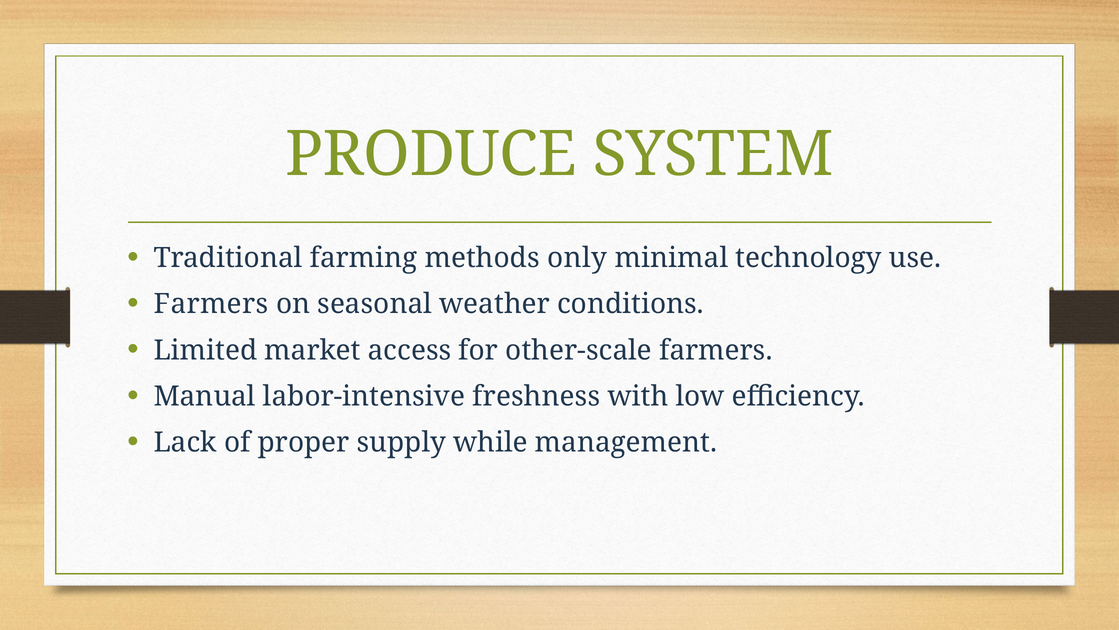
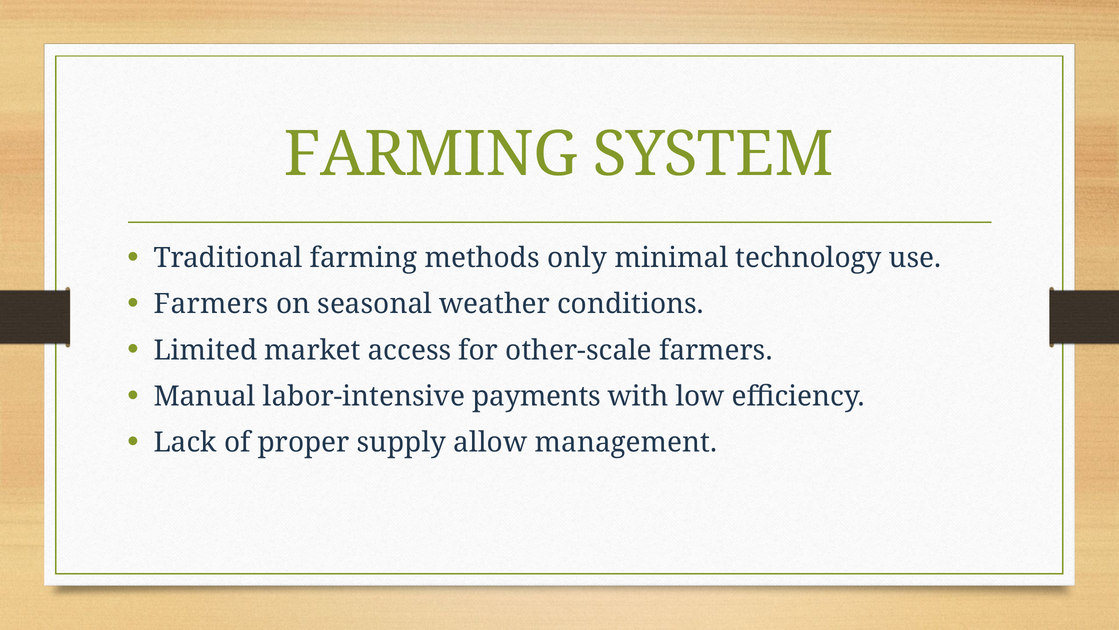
PRODUCE: PRODUCE -> FARMING (431, 154)
freshness: freshness -> payments (537, 396)
while: while -> allow (490, 442)
